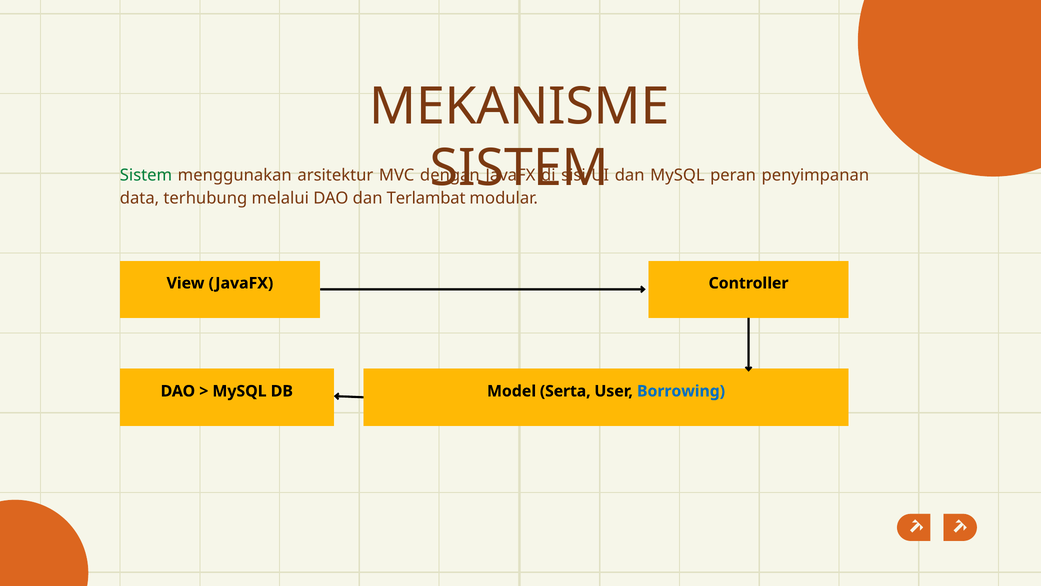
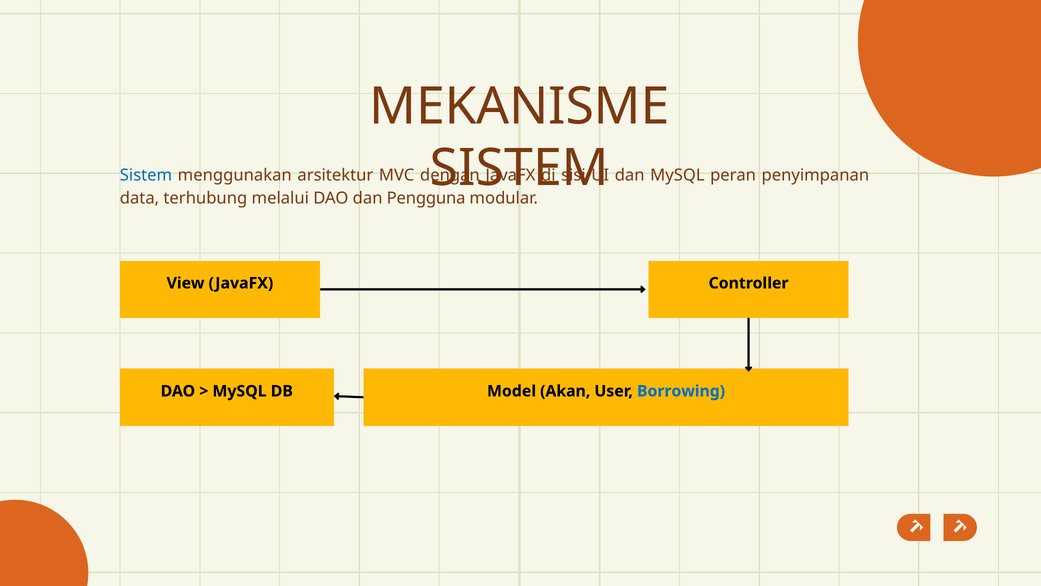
Sistem colour: green -> blue (146, 175)
Terlambat: Terlambat -> Pengguna (426, 198)
Serta: Serta -> Akan (565, 391)
